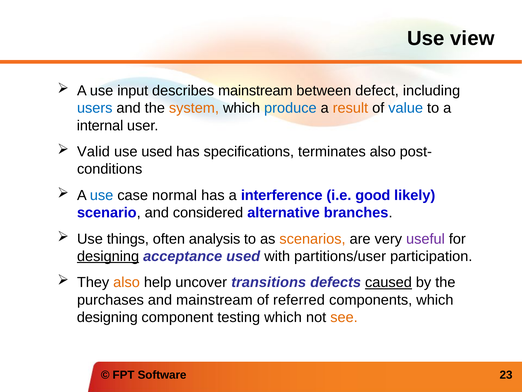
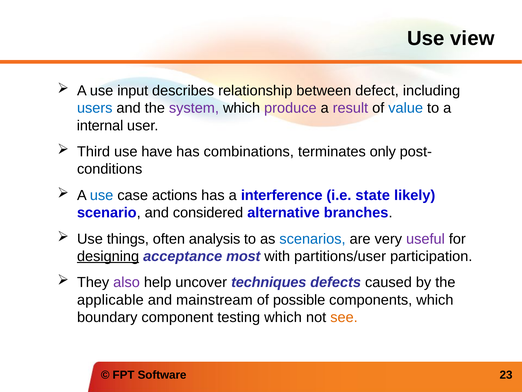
describes mainstream: mainstream -> relationship (255, 91)
system colour: orange -> purple (194, 108)
produce colour: blue -> purple (290, 108)
result colour: orange -> purple (350, 108)
Valid: Valid -> Third (94, 152)
use used: used -> have (157, 152)
specifications: specifications -> combinations (249, 152)
terminates also: also -> only (383, 152)
normal: normal -> actions (175, 195)
good: good -> state (373, 195)
scenarios colour: orange -> blue (312, 239)
acceptance used: used -> most (243, 256)
also colour: orange -> purple (127, 282)
transitions: transitions -> techniques (269, 282)
caused underline: present -> none (388, 282)
purchases: purchases -> applicable (110, 300)
referred: referred -> possible (299, 300)
designing: designing -> boundary (107, 317)
